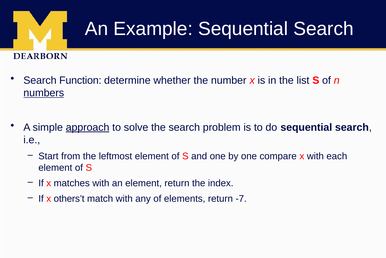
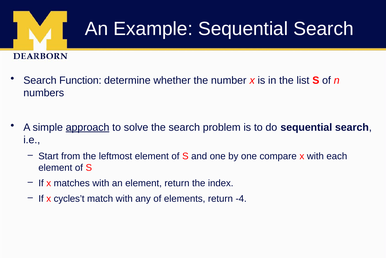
numbers underline: present -> none (44, 93)
others’t: others’t -> cycles’t (69, 198)
-7: -7 -> -4 (241, 198)
